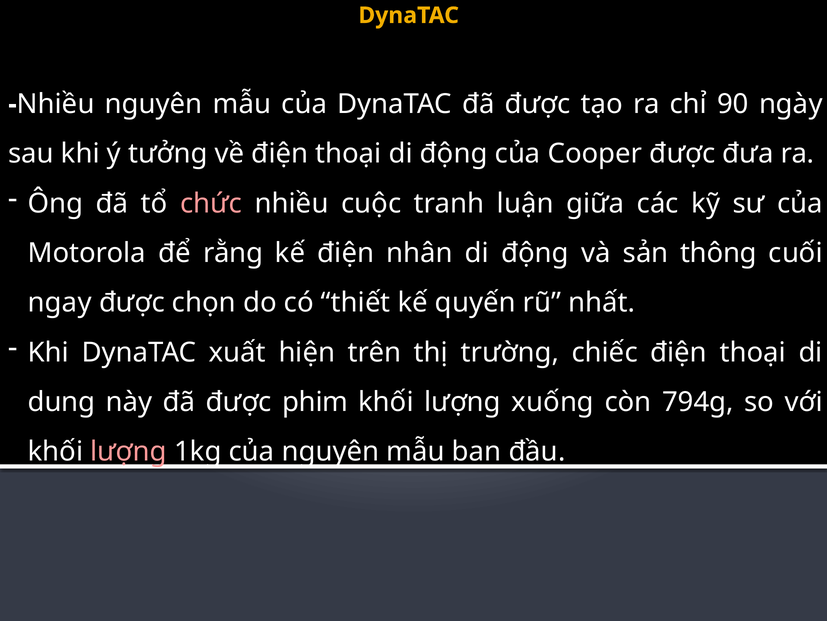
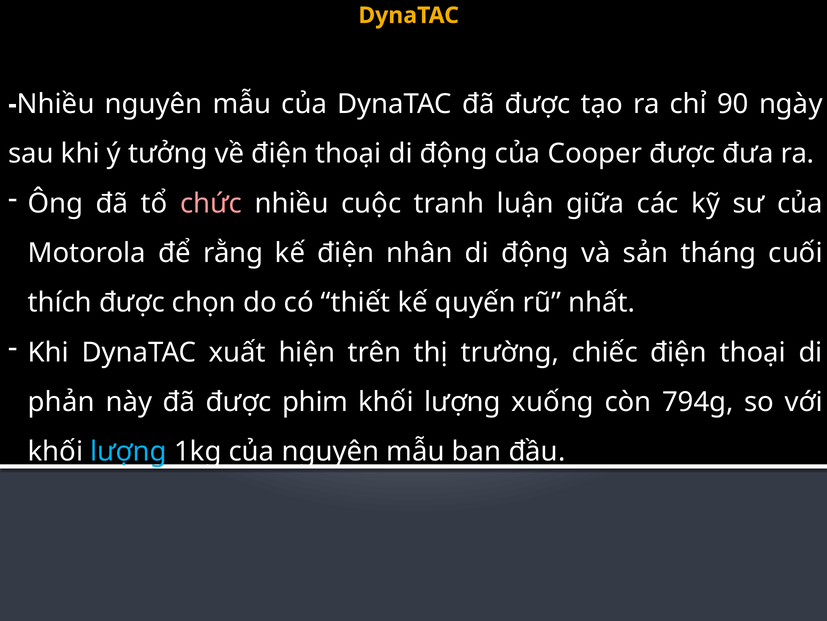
thông: thông -> tháng (719, 253)
ngay: ngay -> thích (60, 302)
dụng: dụng -> phản (61, 402)
lượng colour: pink -> light blue (129, 451)
